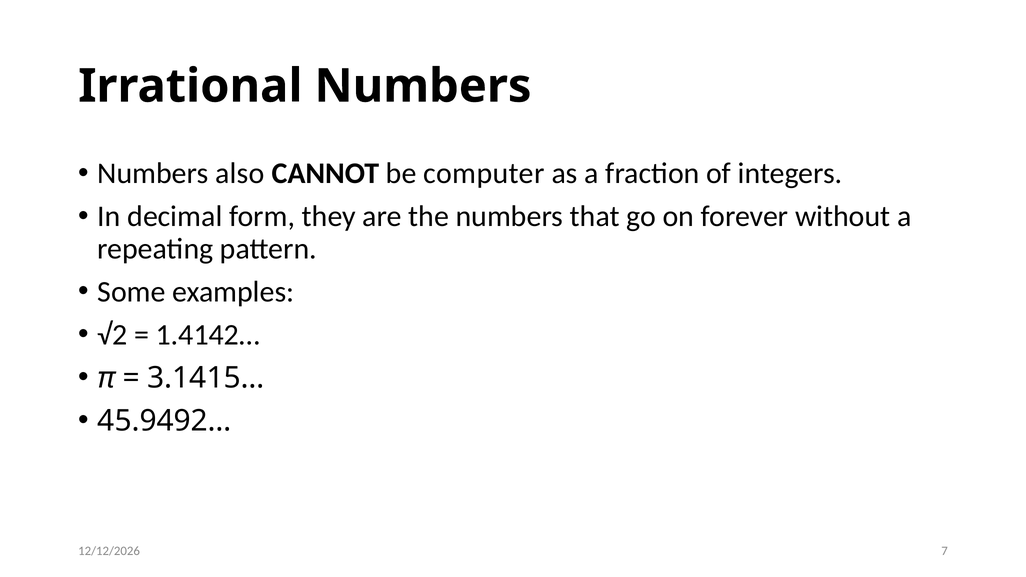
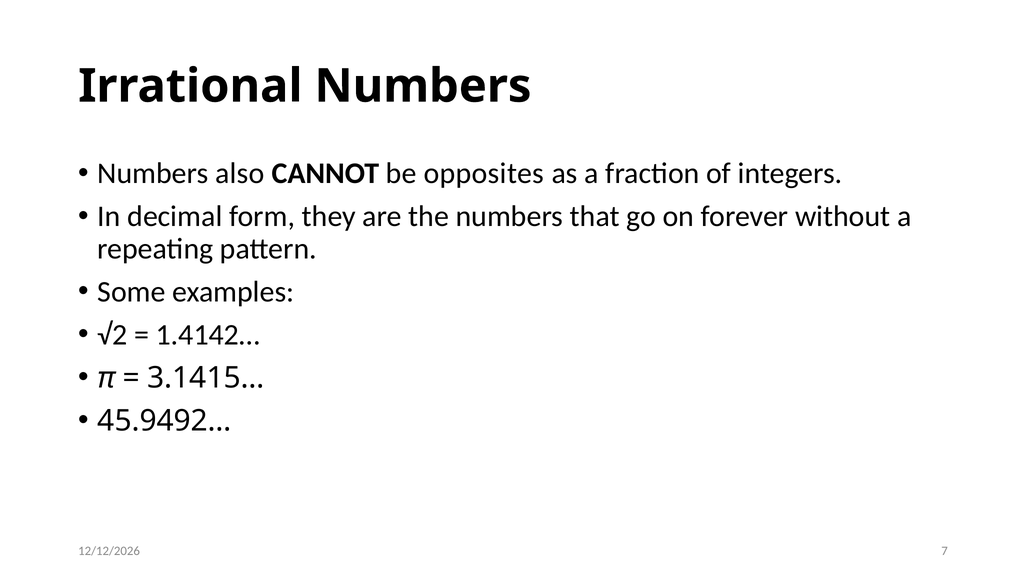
computer: computer -> opposites (484, 173)
